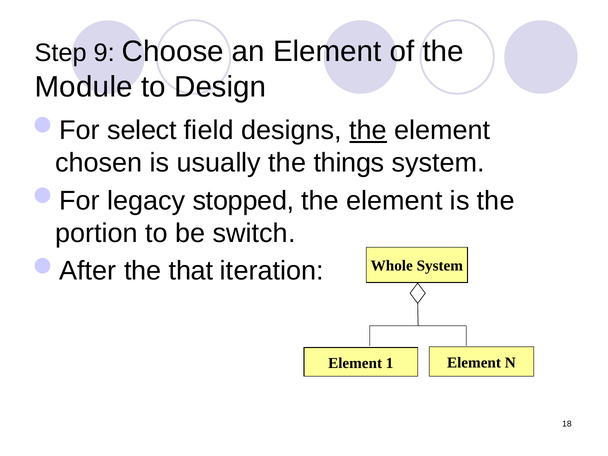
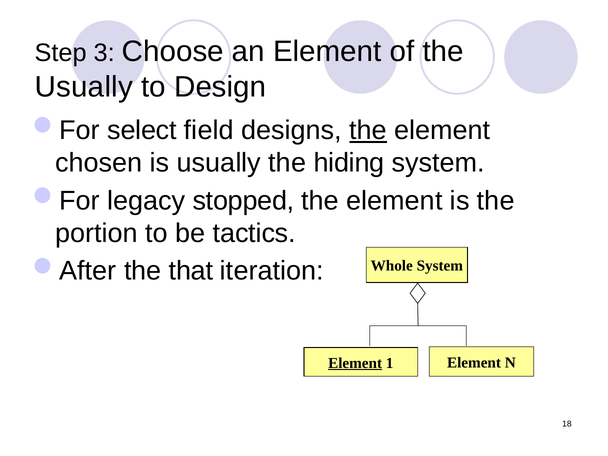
9: 9 -> 3 (104, 53)
Module: Module -> Usually (84, 87)
things: things -> hiding (349, 163)
switch: switch -> tactics (254, 233)
Element underline: none -> present (355, 363)
